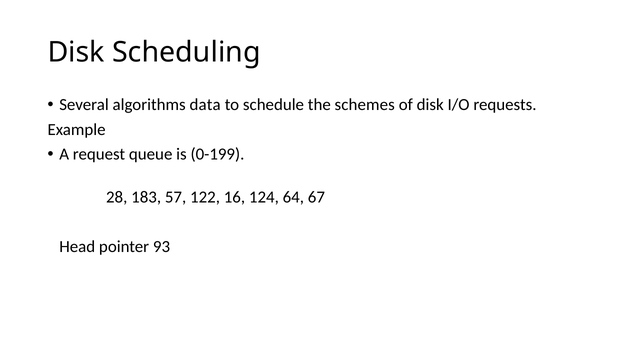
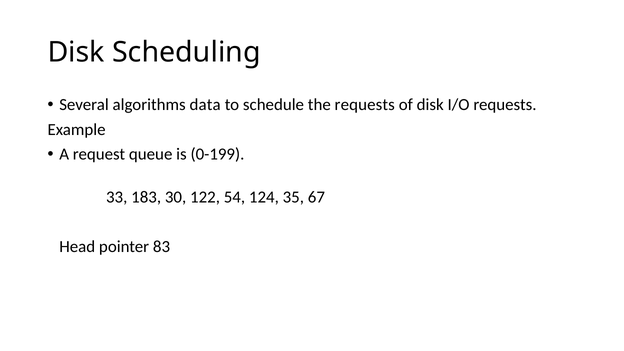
the schemes: schemes -> requests (365, 105)
28: 28 -> 33 (117, 197)
57: 57 -> 30 (176, 197)
16: 16 -> 54 (234, 197)
64: 64 -> 35 (293, 197)
93: 93 -> 83 (162, 247)
